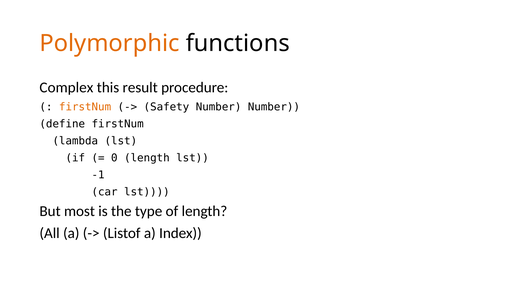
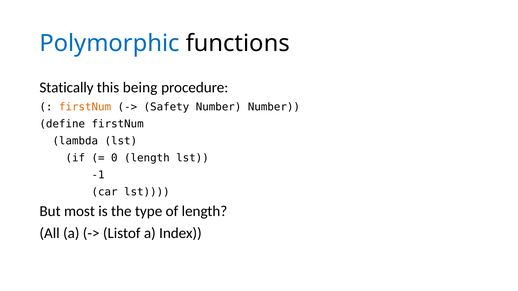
Polymorphic colour: orange -> blue (110, 44)
Complex: Complex -> Statically (67, 88)
result: result -> being (140, 88)
